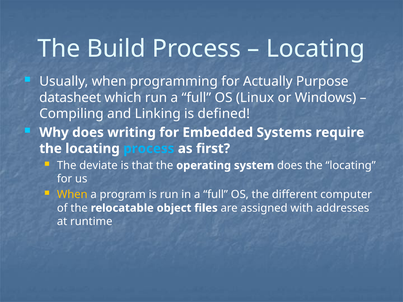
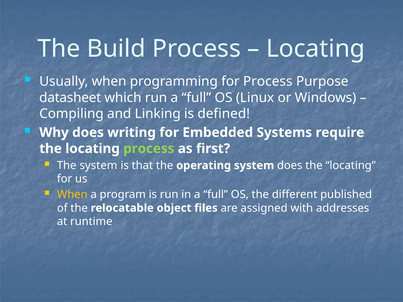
for Actually: Actually -> Process (268, 82)
process colour: light blue -> light green (149, 149)
The deviate: deviate -> system (98, 166)
computer: computer -> published (346, 195)
